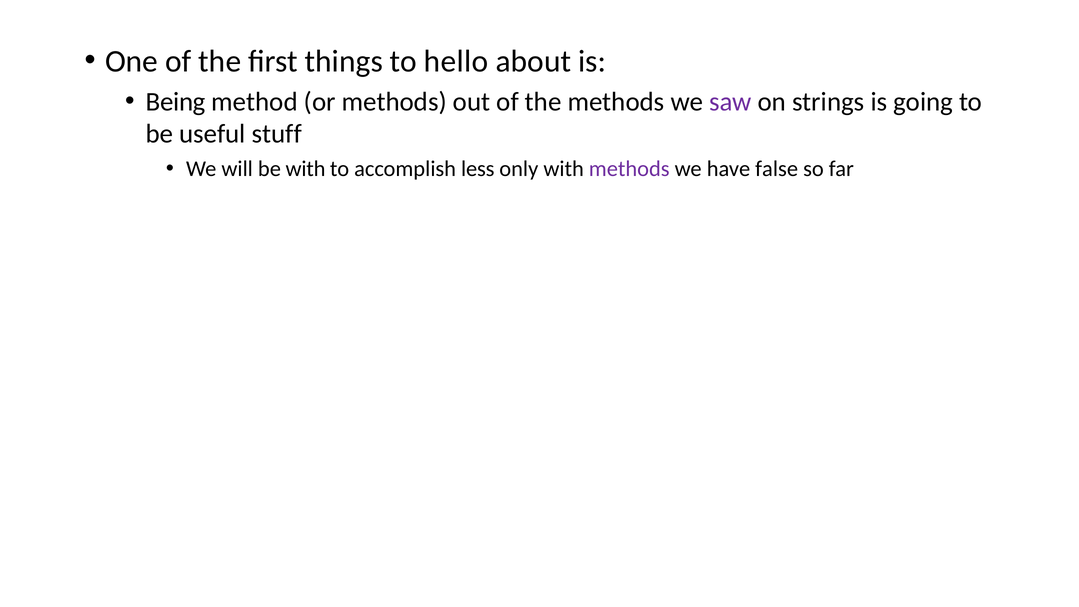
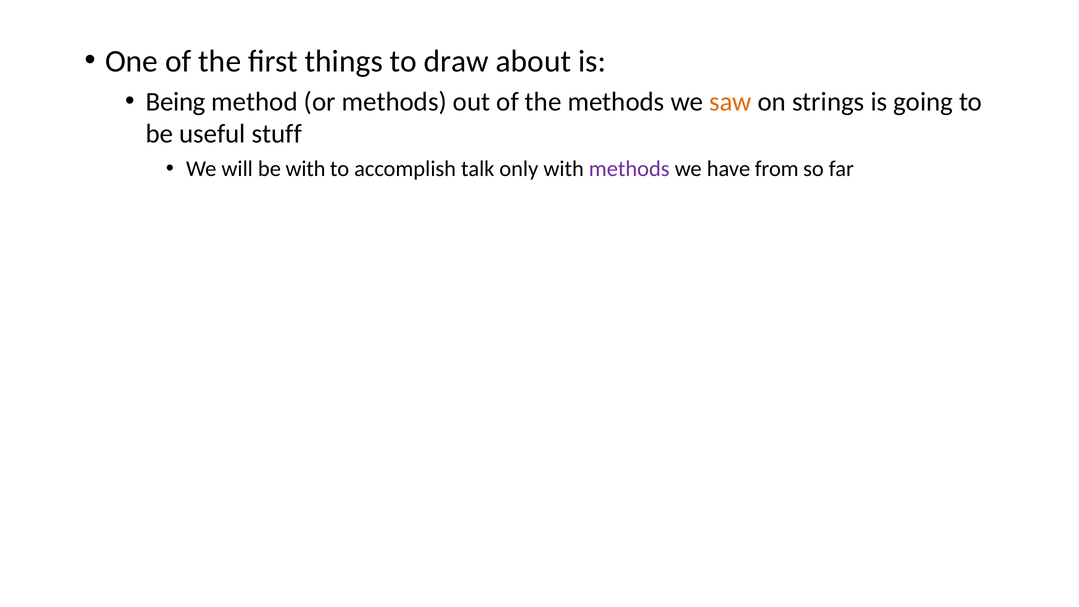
hello: hello -> draw (456, 61)
saw colour: purple -> orange (730, 102)
less: less -> talk (478, 169)
false: false -> from (777, 169)
